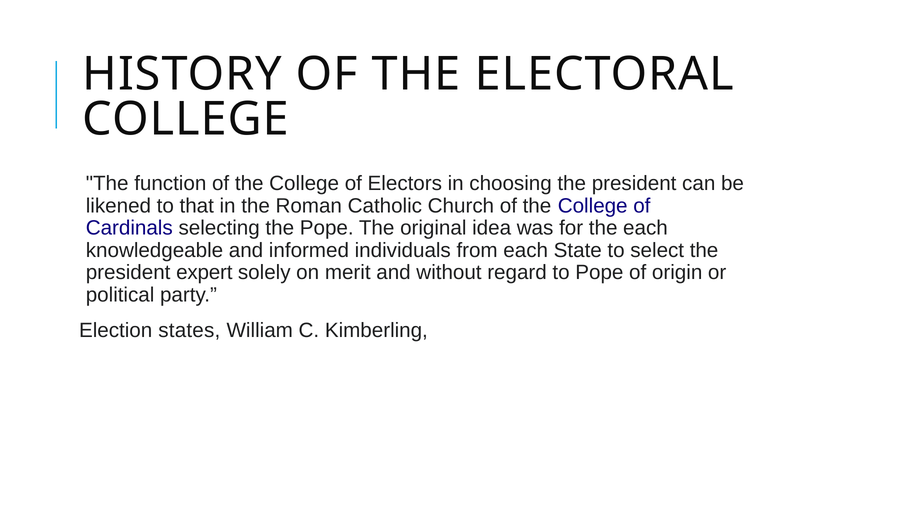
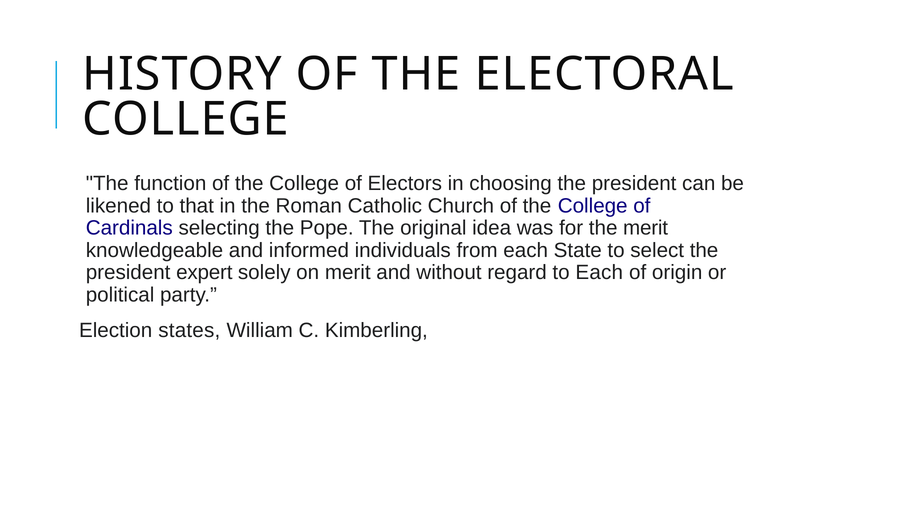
the each: each -> merit (646, 228)
to Pope: Pope -> Each (599, 273)
